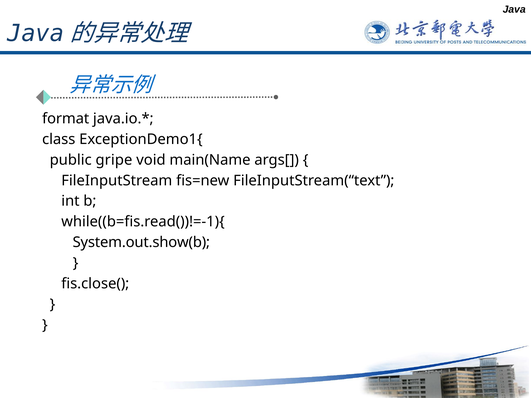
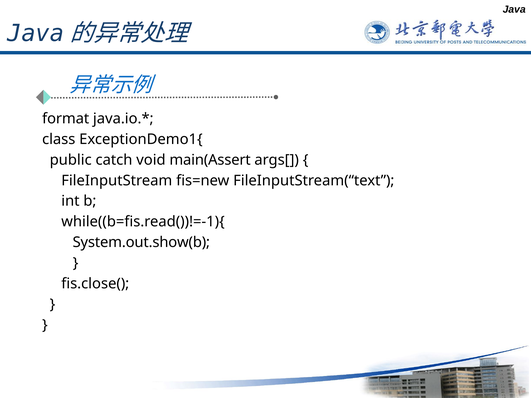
gripe: gripe -> catch (114, 160)
main(Name: main(Name -> main(Assert (210, 160)
